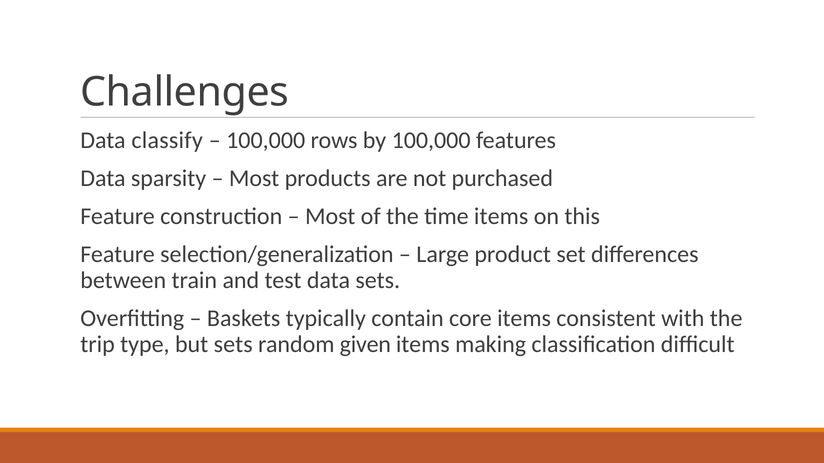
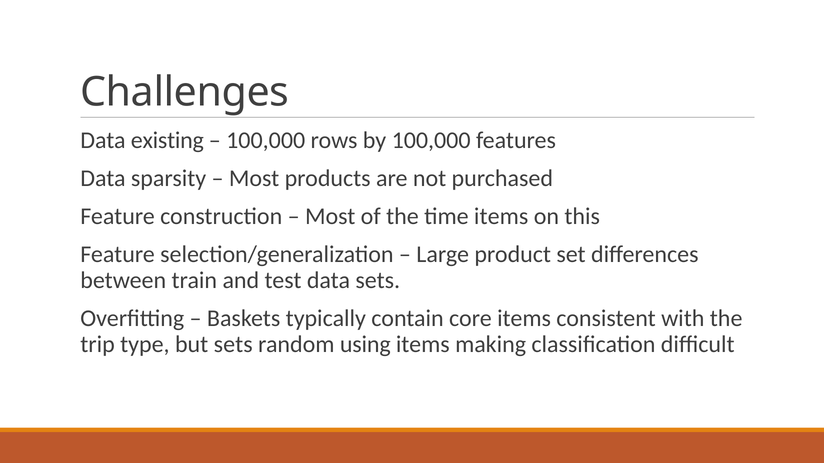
classify: classify -> existing (167, 141)
given: given -> using (365, 345)
